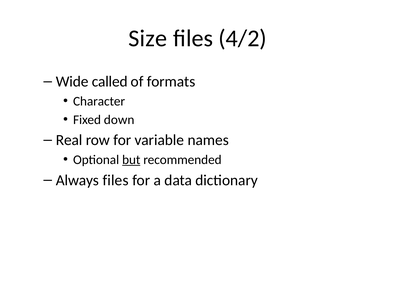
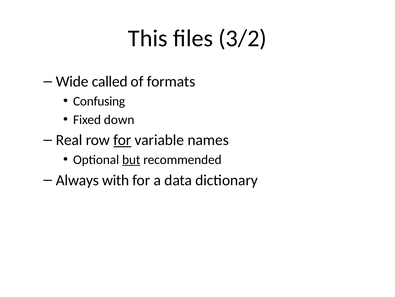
Size: Size -> This (148, 38)
4/2: 4/2 -> 3/2 (243, 38)
Character: Character -> Confusing (99, 101)
for underline: none -> present (122, 140)
Always files: files -> with (116, 180)
